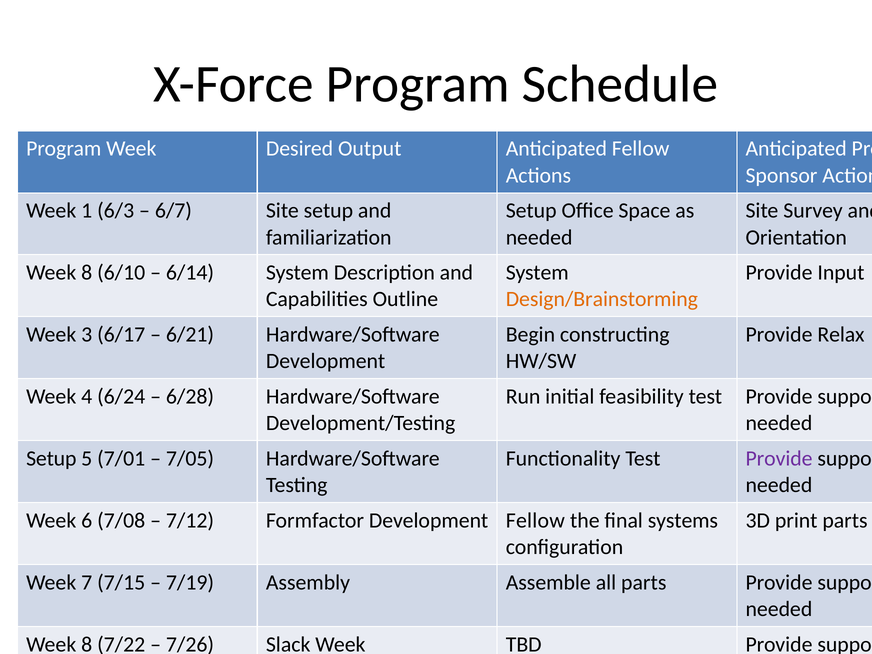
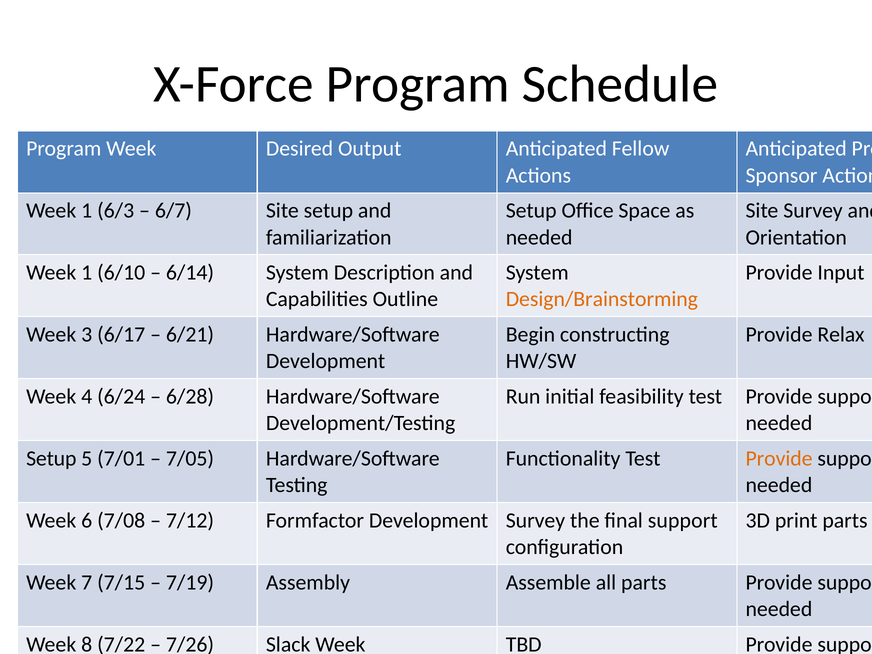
8: 8 -> 1 (87, 273)
Provide colour: purple -> orange (779, 459)
Development Fellow: Fellow -> Survey (535, 521)
the final systems: systems -> support (683, 521)
